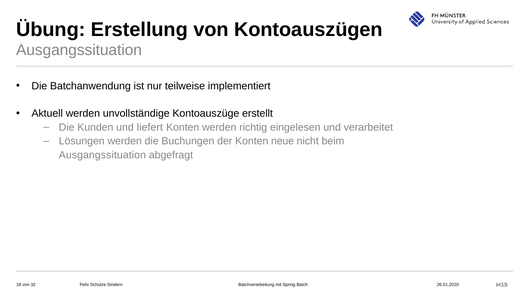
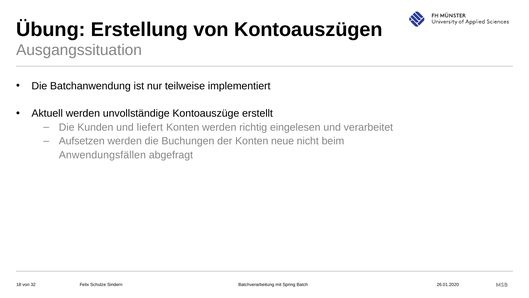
Lösungen: Lösungen -> Aufsetzen (82, 141)
Ausgangssituation: Ausgangssituation -> Anwendungsfällen (102, 155)
